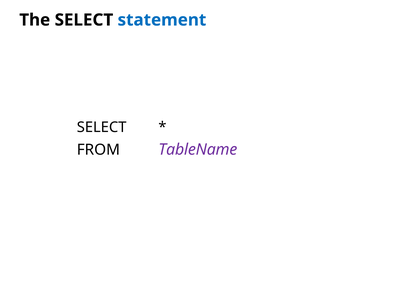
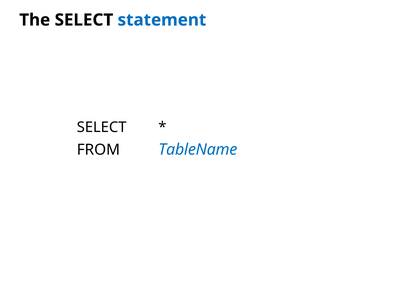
TableName colour: purple -> blue (198, 150)
